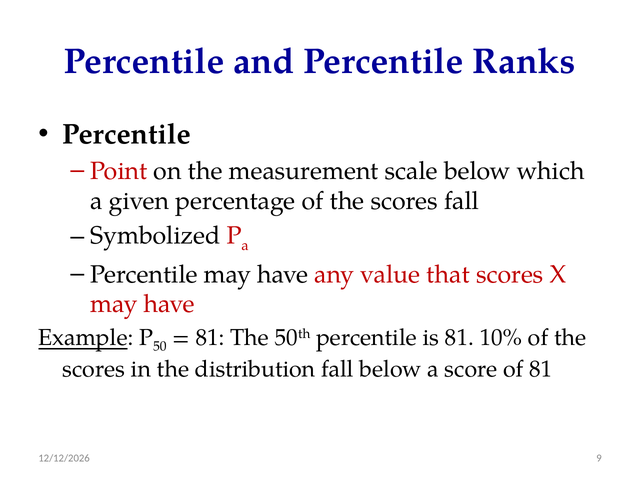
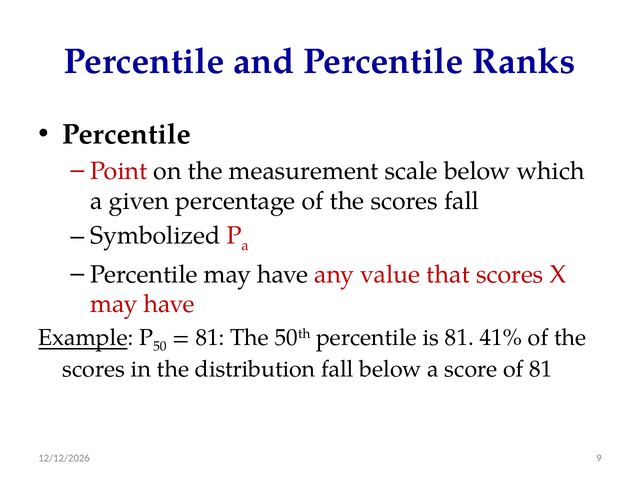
10%: 10% -> 41% (501, 338)
